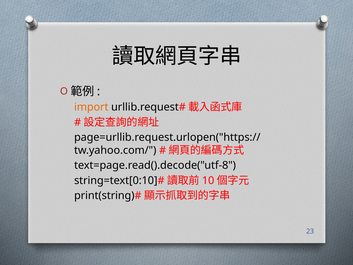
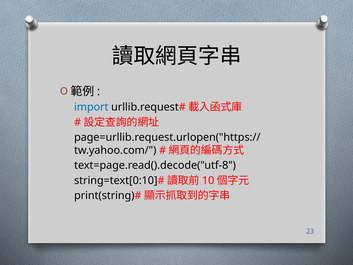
import colour: orange -> blue (91, 107)
